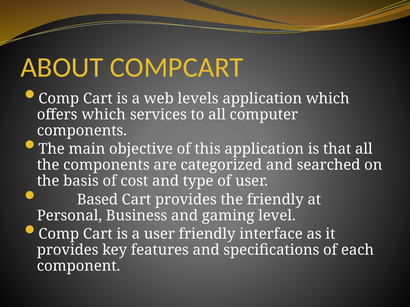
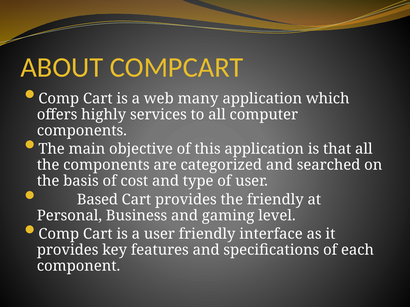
levels: levels -> many (198, 99)
offers which: which -> highly (104, 115)
